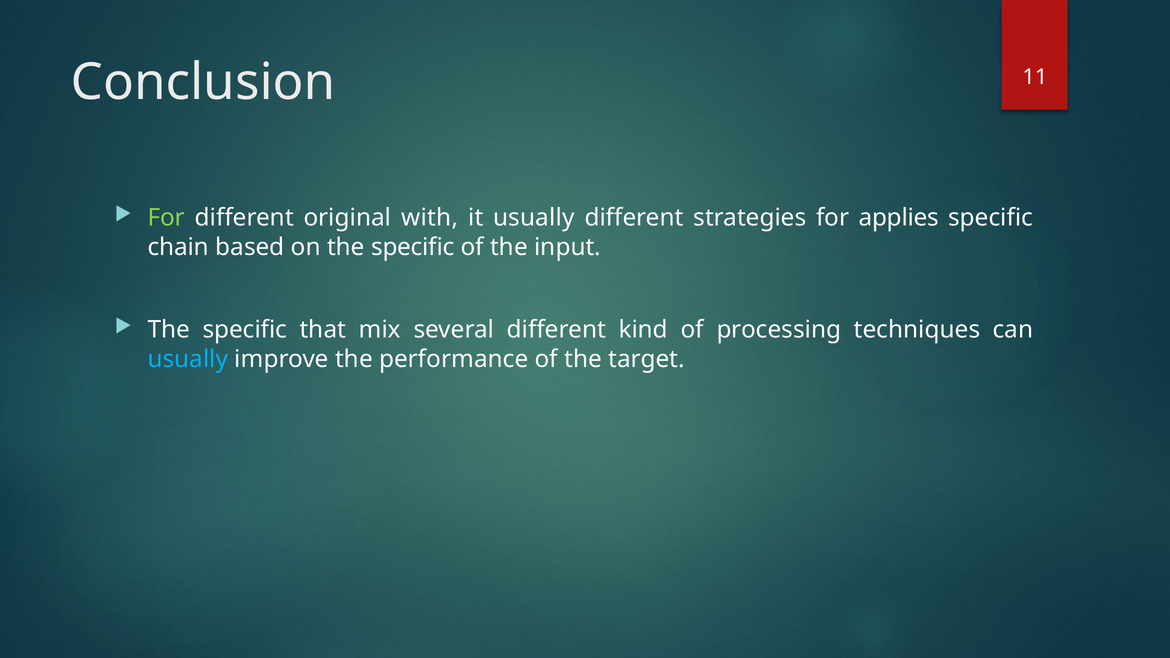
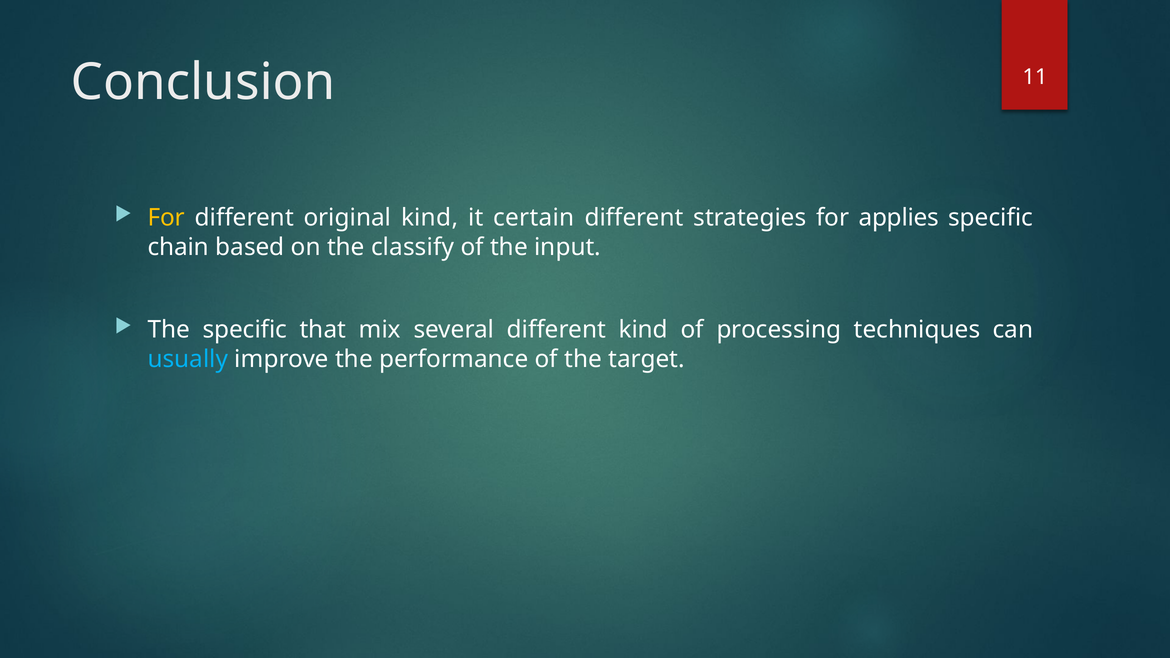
For colour: light green -> yellow (166, 218)
original with: with -> kind (430, 218)
it usually: usually -> certain (534, 218)
on the specific: specific -> classify (413, 247)
